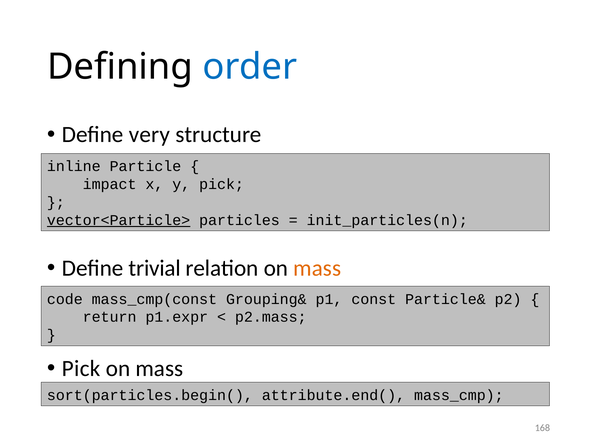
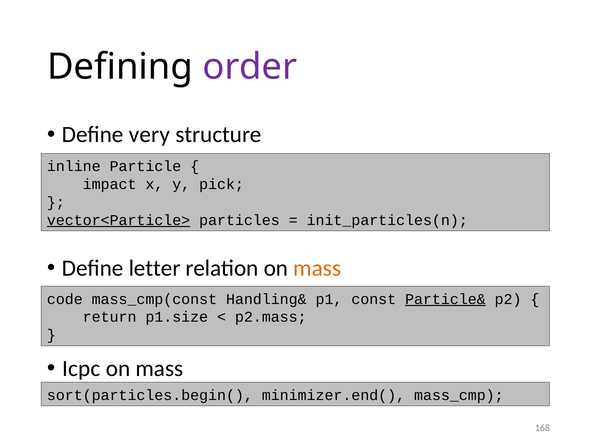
order colour: blue -> purple (250, 67)
trivial: trivial -> letter (155, 268)
Grouping&: Grouping& -> Handling& (266, 299)
Particle& underline: none -> present (445, 299)
p1.expr: p1.expr -> p1.size (177, 317)
Pick: Pick -> Icpc (81, 368)
attribute.end(: attribute.end( -> minimizer.end( (333, 395)
